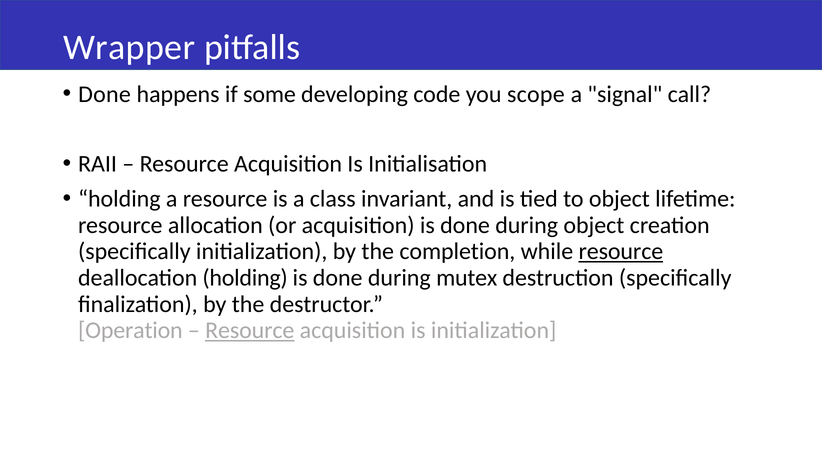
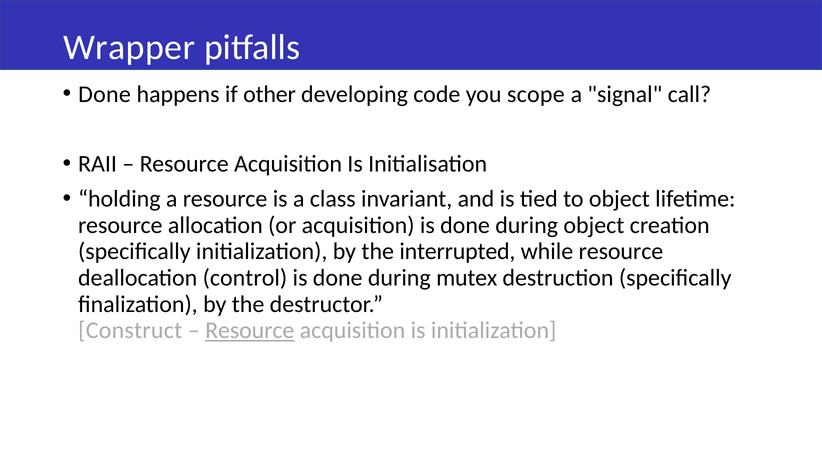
some: some -> other (270, 94)
completion: completion -> interrupted (457, 252)
resource underline: present -> none (621, 252)
deallocation holding: holding -> control (245, 278)
Operation: Operation -> Construct (130, 331)
